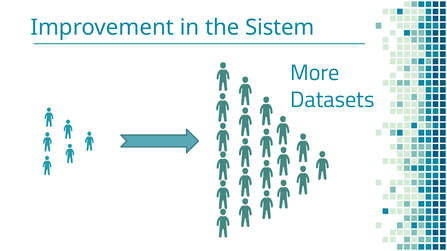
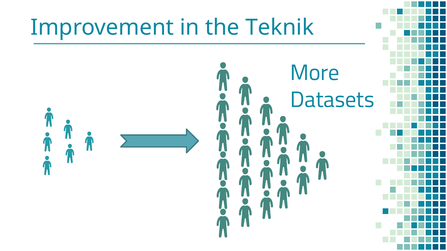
Sistem: Sistem -> Teknik (280, 27)
